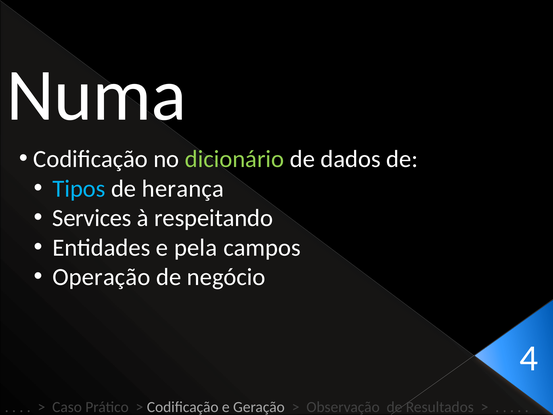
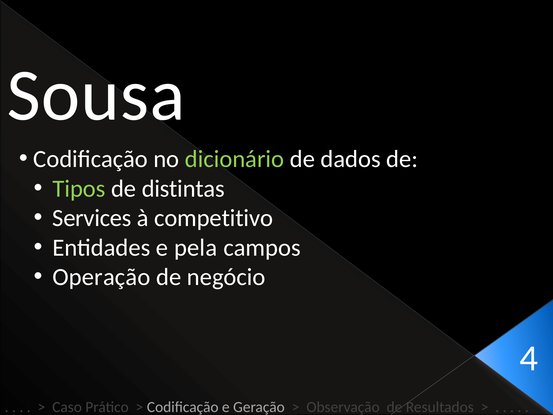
Numa: Numa -> Sousa (96, 95)
Tipos colour: light blue -> light green (79, 188)
herança: herança -> distintas (183, 188)
respeitando: respeitando -> competitivo (214, 218)
